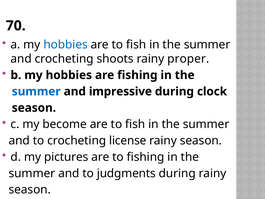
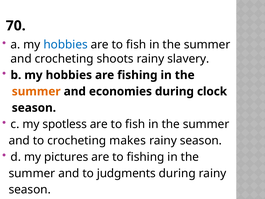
proper: proper -> slavery (188, 59)
summer colour: blue -> orange (36, 91)
impressive: impressive -> economies (120, 91)
become: become -> spotless (65, 124)
license: license -> makes (128, 140)
